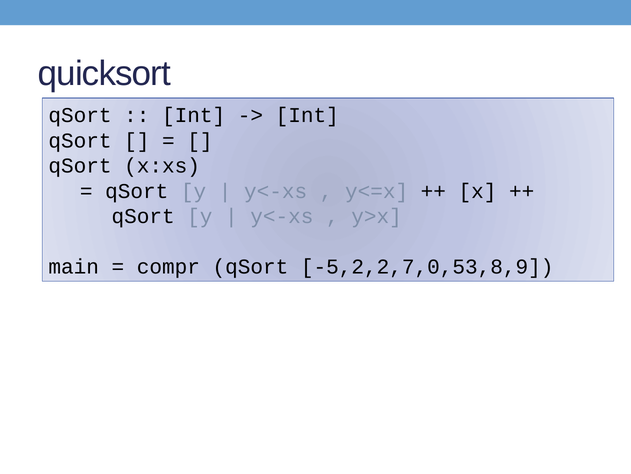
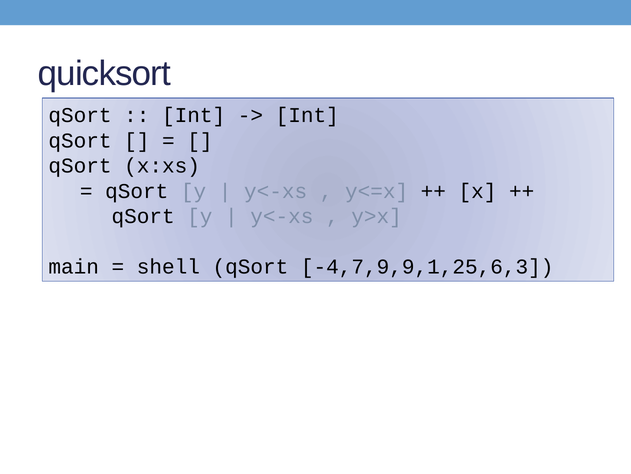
compr: compr -> shell (168, 267)
-5,2,2,7,0,53,8,9: -5,2,2,7,0,53,8,9 -> -4,7,9,9,1,25,6,3 (427, 267)
